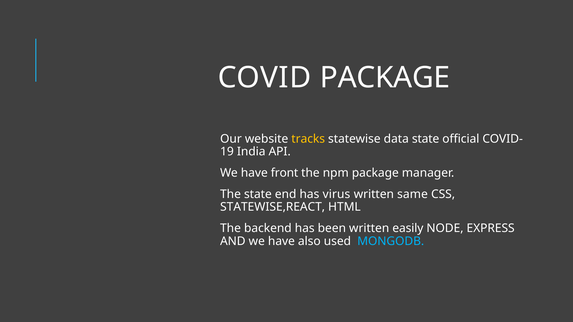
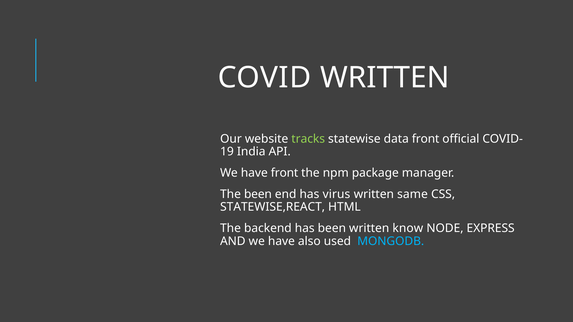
COVID PACKAGE: PACKAGE -> WRITTEN (385, 78)
tracks colour: yellow -> light green (308, 139)
data state: state -> front (426, 139)
The state: state -> been (258, 194)
easily: easily -> know (408, 229)
